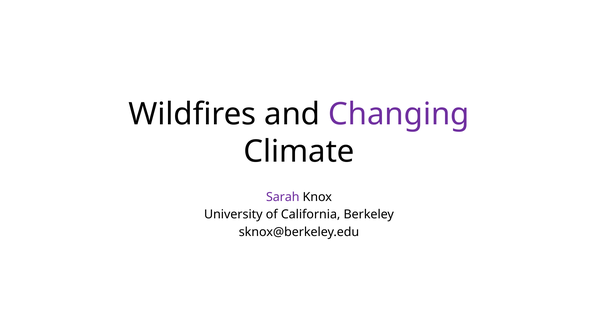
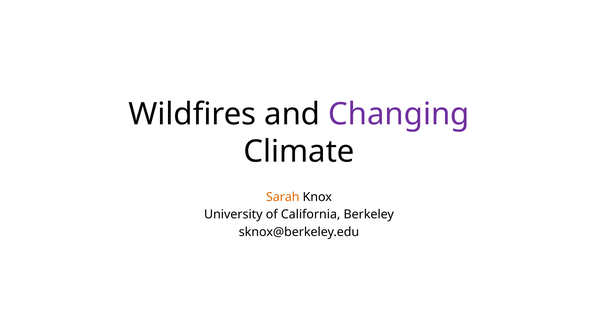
Sarah colour: purple -> orange (283, 197)
